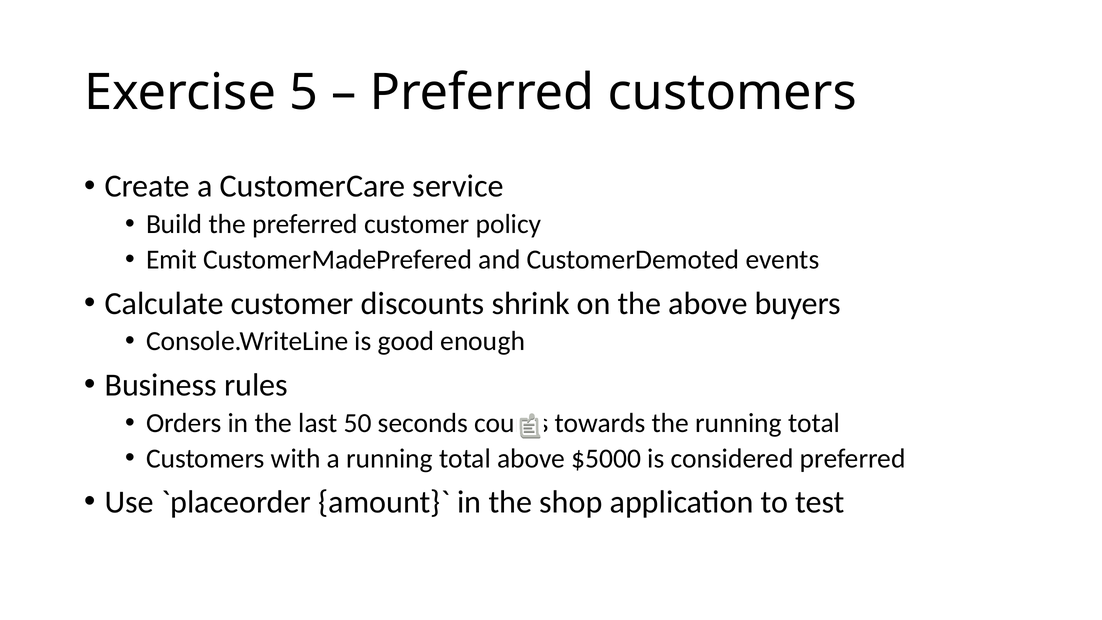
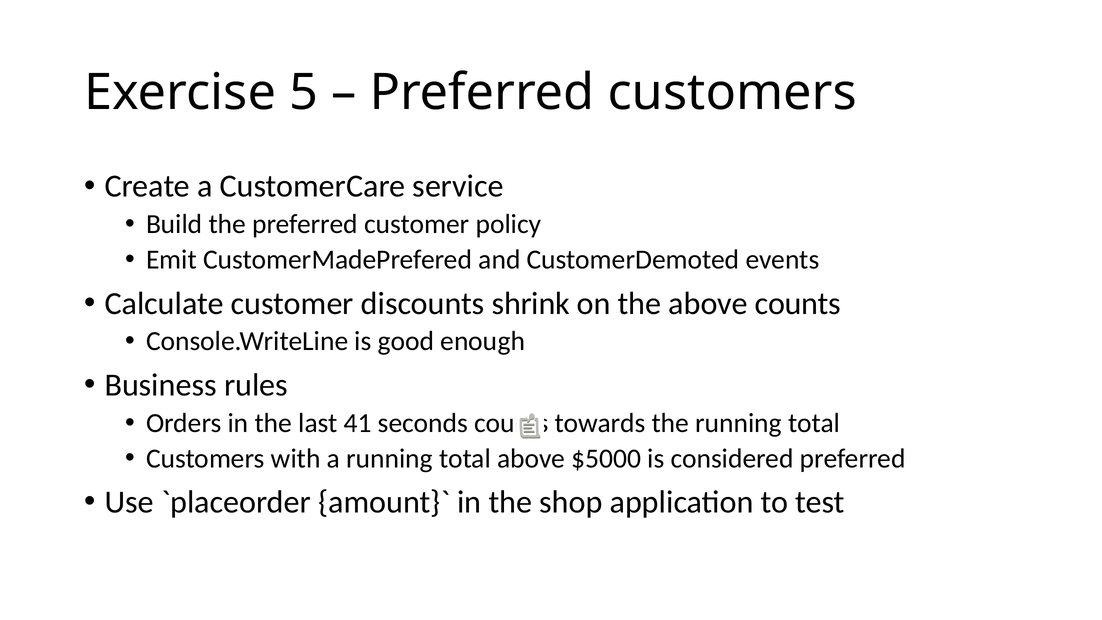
above buyers: buyers -> counts (798, 303)
50: 50 -> 41 (358, 423)
